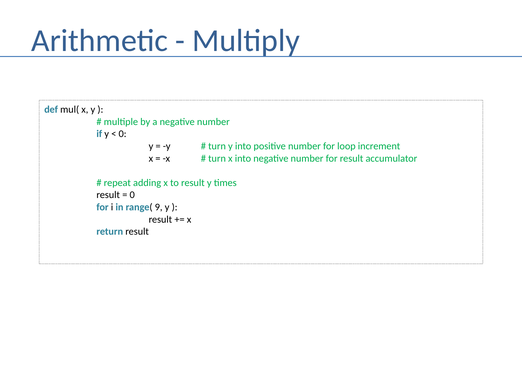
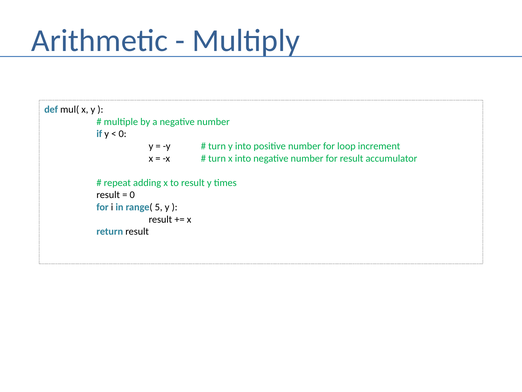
9: 9 -> 5 (159, 207)
